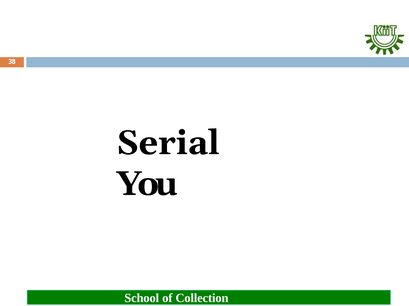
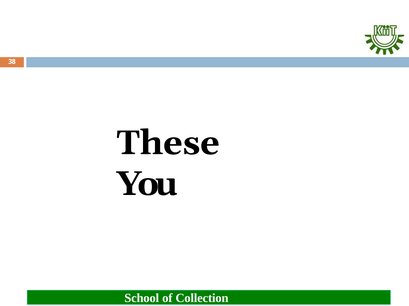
Serial: Serial -> These (168, 143)
